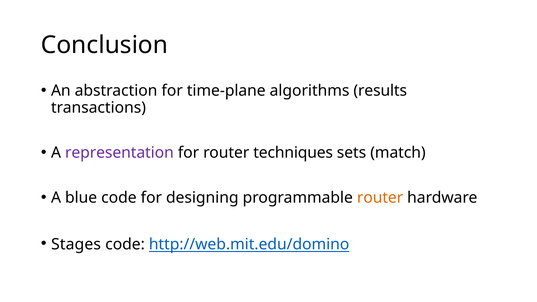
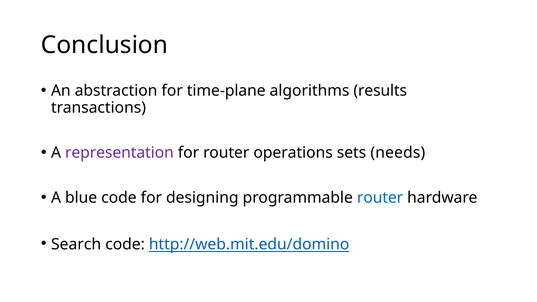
techniques: techniques -> operations (293, 153)
match: match -> needs (398, 153)
router colour: orange -> blue (380, 198)
Stages: Stages -> Search (76, 244)
